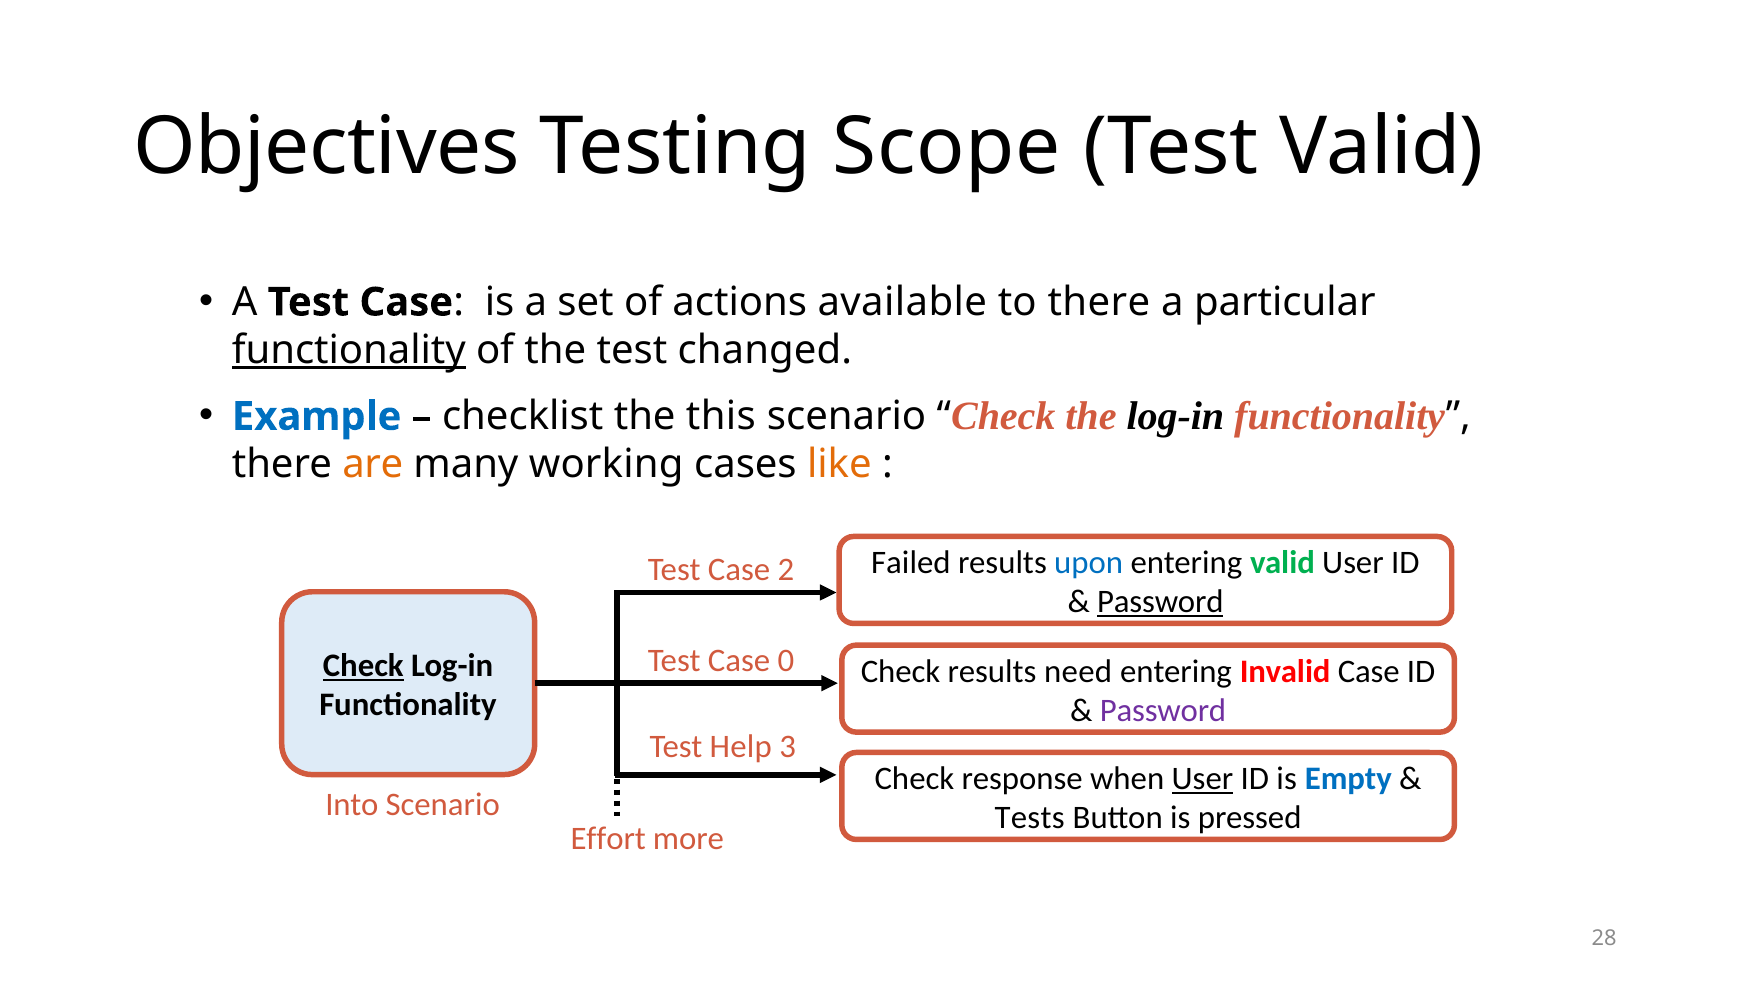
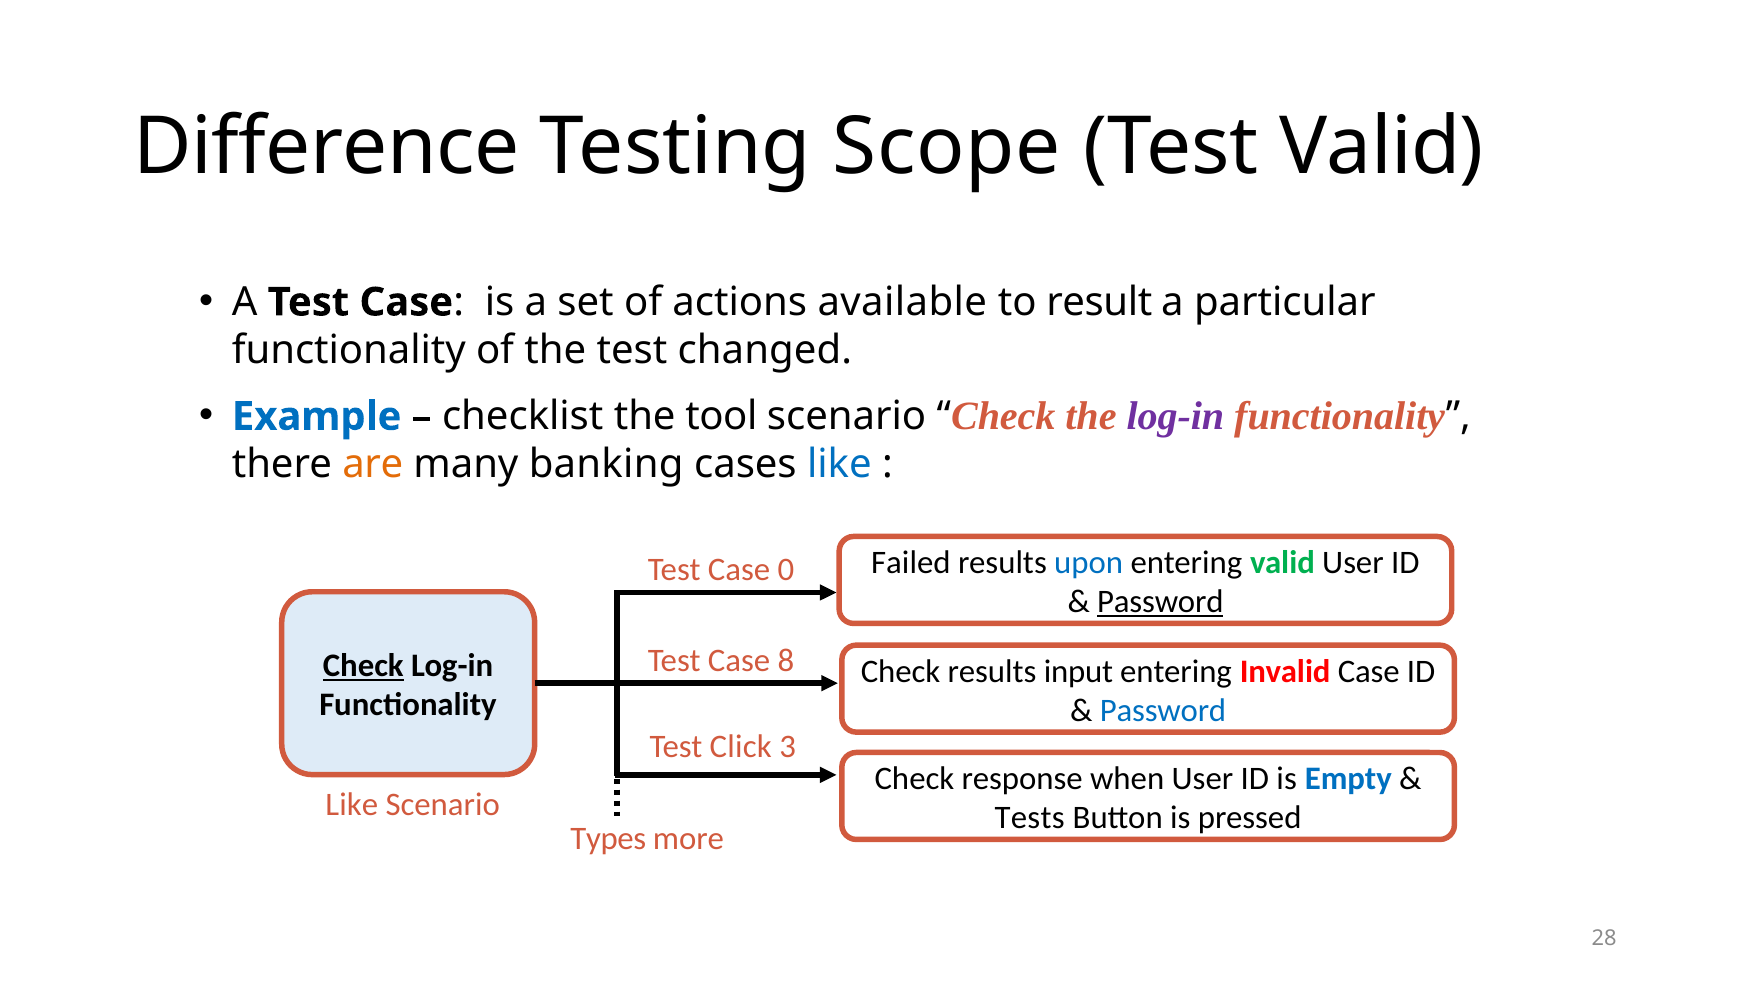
Objectives: Objectives -> Difference (326, 147)
to there: there -> result (1099, 302)
functionality underline: present -> none (349, 350)
this: this -> tool (721, 417)
log-in colour: black -> purple (1175, 417)
working: working -> banking (606, 465)
like colour: orange -> blue (839, 465)
2: 2 -> 0 (786, 570)
0: 0 -> 8 (786, 661)
need: need -> input (1078, 671)
Password colour: purple -> blue (1163, 711)
Help: Help -> Click (741, 747)
User underline: present -> none (1202, 779)
Into: Into -> Like (352, 805)
Effort: Effort -> Types (608, 839)
